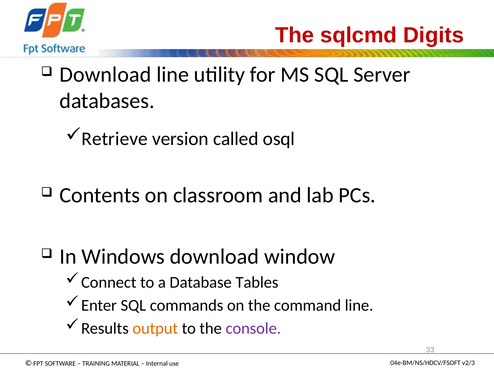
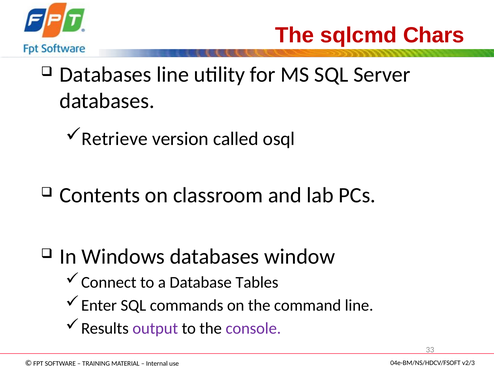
Digits: Digits -> Chars (434, 35)
Download: Download -> Databases (105, 75)
Windows download: download -> databases (214, 257)
output colour: orange -> purple (155, 329)
